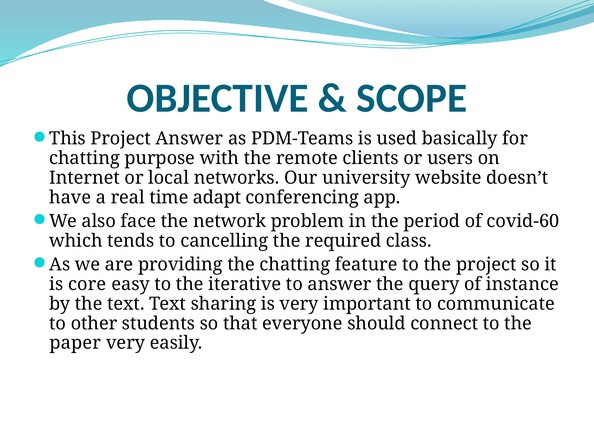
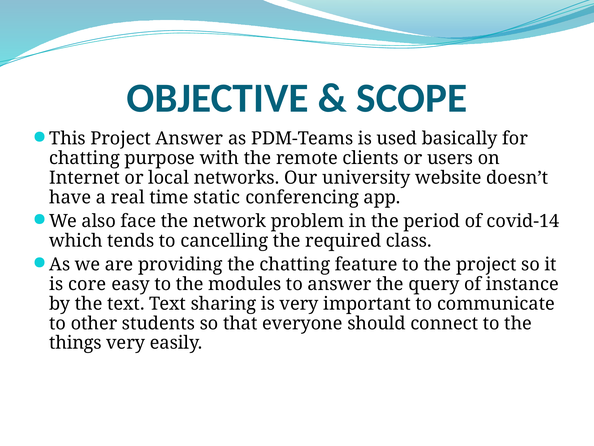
adapt: adapt -> static (217, 197)
covid-60: covid-60 -> covid-14 (523, 221)
iterative: iterative -> modules (245, 284)
paper: paper -> things (75, 343)
